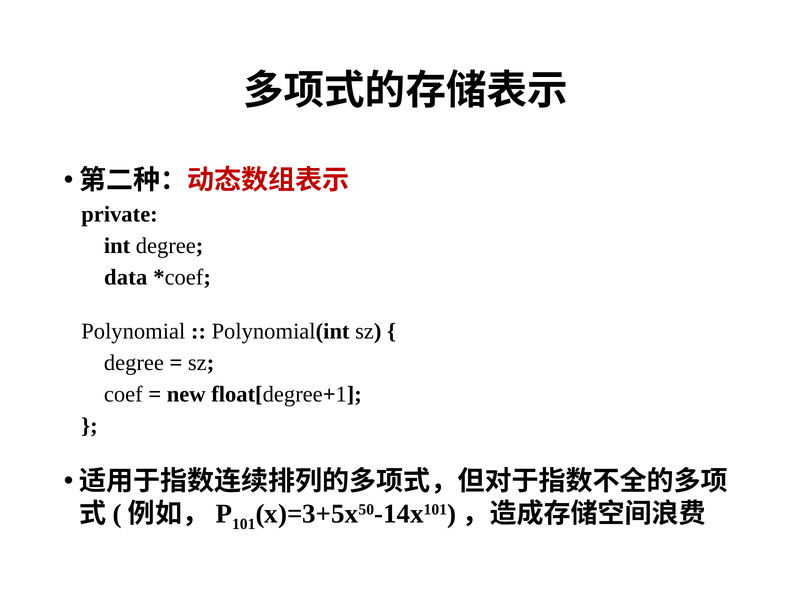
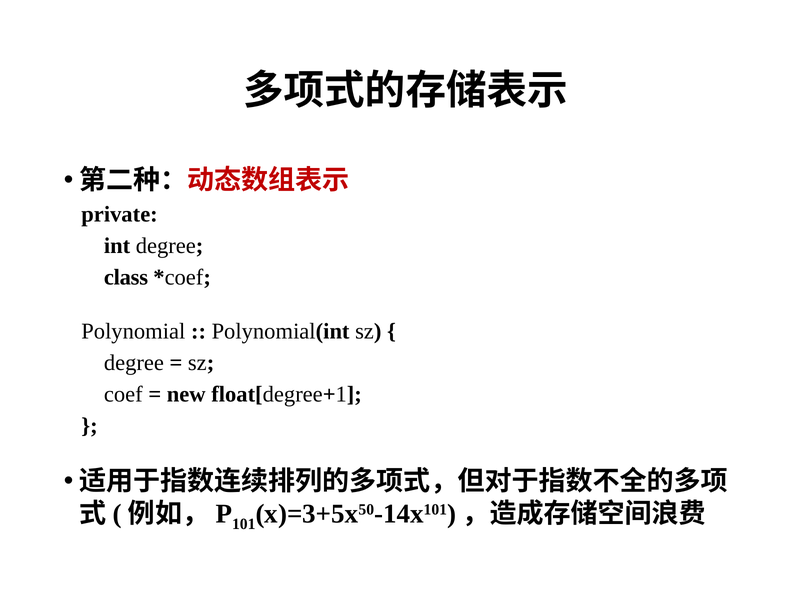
data: data -> class (126, 278)
